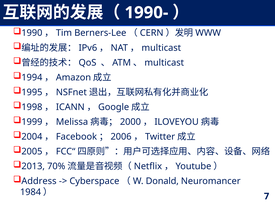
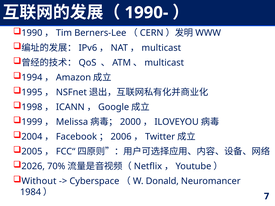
2013: 2013 -> 2026 (33, 166)
Address: Address -> Without (39, 181)
